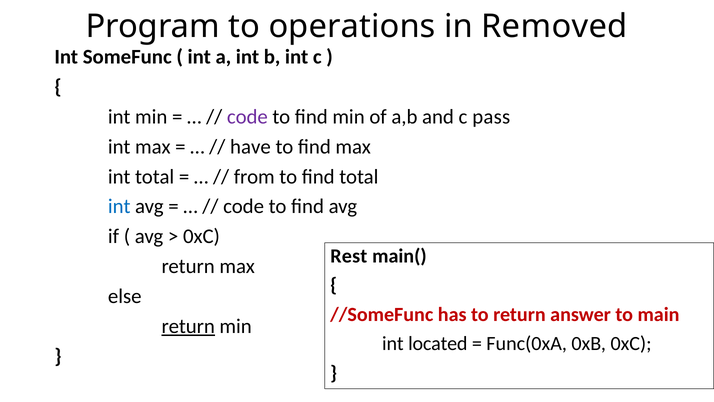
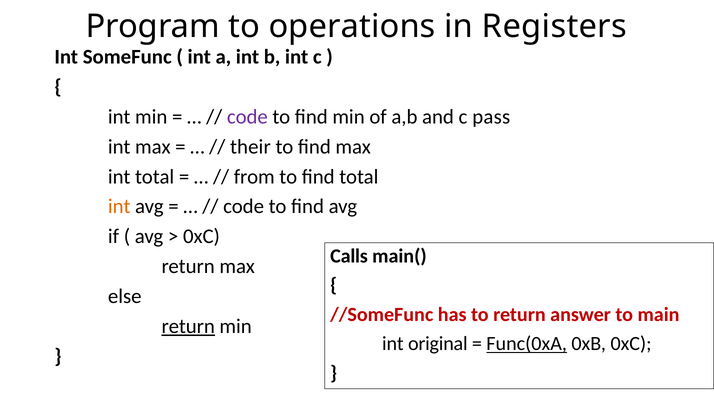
Removed: Removed -> Registers (554, 26)
have: have -> their (250, 147)
int colour: blue -> orange (119, 206)
Rest: Rest -> Calls (349, 256)
located: located -> original (438, 343)
Func(0xA underline: none -> present (527, 343)
